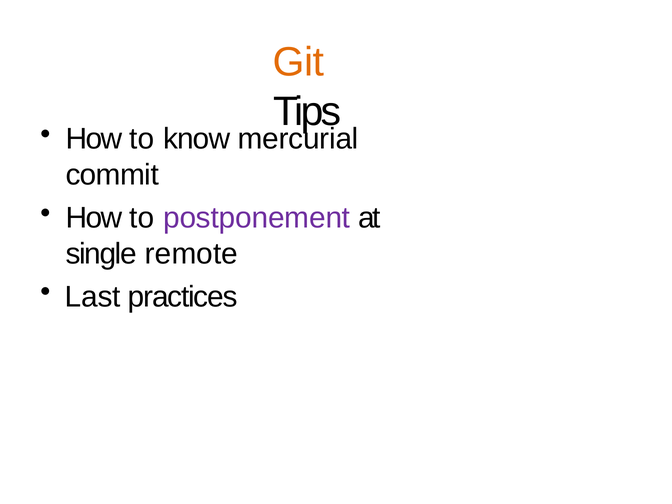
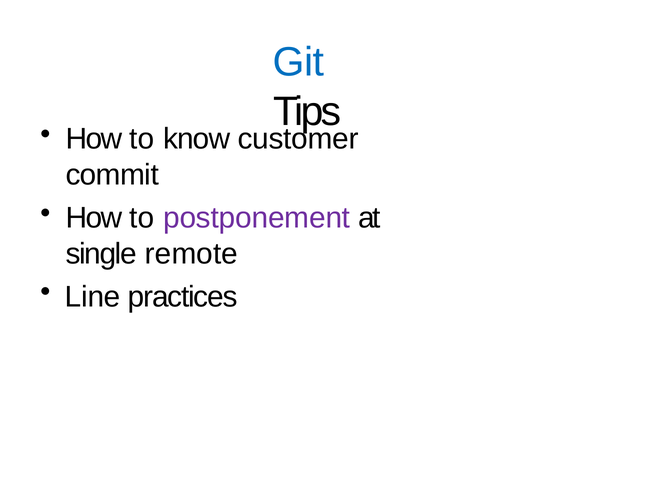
Git colour: orange -> blue (299, 62)
mercurial: mercurial -> customer (298, 139)
Last: Last -> Line (93, 297)
